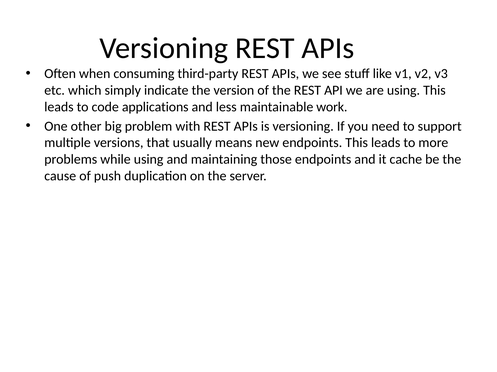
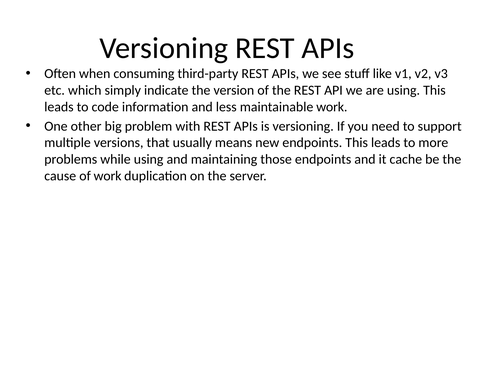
applications: applications -> information (155, 107)
of push: push -> work (108, 176)
